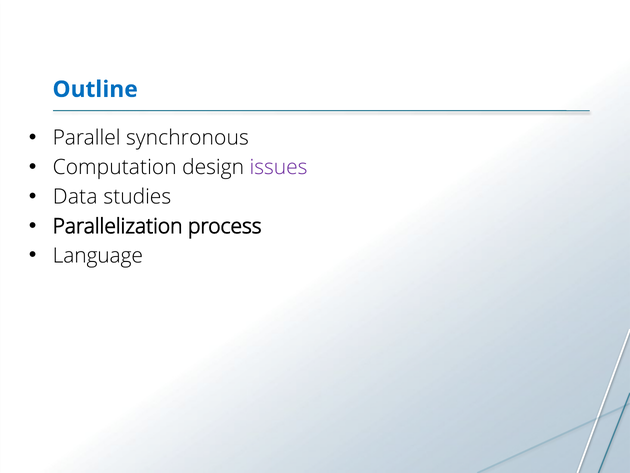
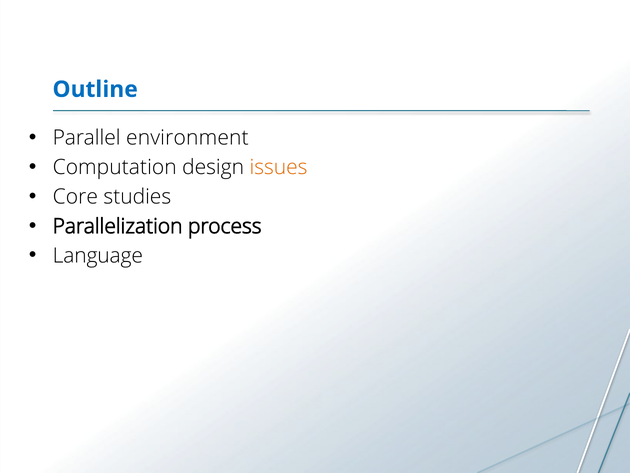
synchronous: synchronous -> environment (187, 138)
issues colour: purple -> orange (279, 167)
Data: Data -> Core (75, 197)
